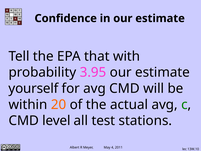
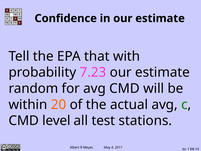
3.95: 3.95 -> 7.23 (93, 72)
yourself: yourself -> random (33, 88)
